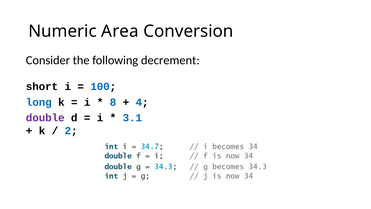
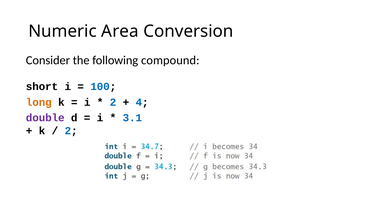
decrement: decrement -> compound (170, 60)
long colour: blue -> orange (39, 102)
8: 8 -> 2 (113, 102)
